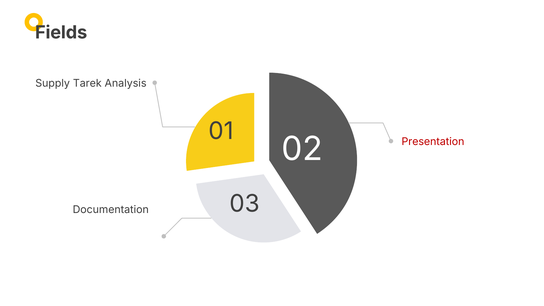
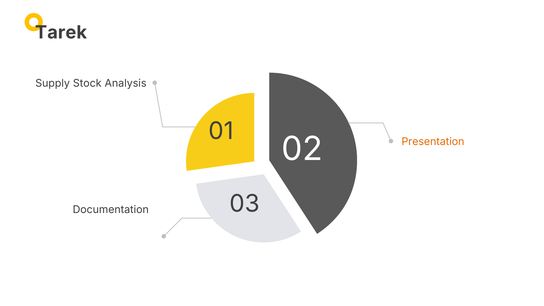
Fields: Fields -> Tarek (61, 32)
Tarek: Tarek -> Stock (87, 83)
Presentation colour: red -> orange (433, 142)
